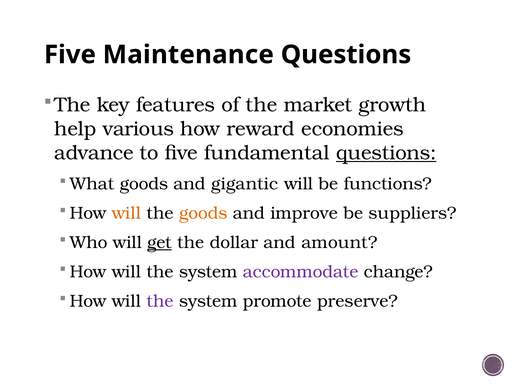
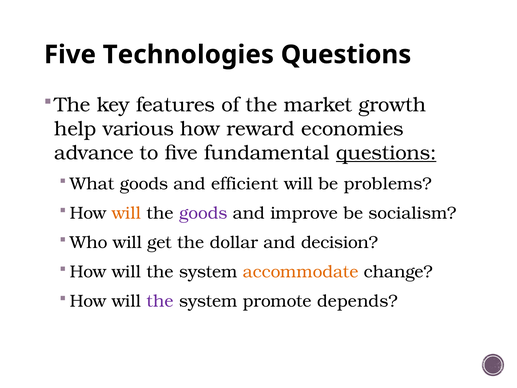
Maintenance: Maintenance -> Technologies (188, 55)
gigantic: gigantic -> efficient (245, 184)
functions: functions -> problems (388, 184)
goods colour: orange -> purple (203, 213)
suppliers: suppliers -> socialism (413, 213)
get underline: present -> none (160, 242)
amount: amount -> decision (340, 242)
accommodate colour: purple -> orange (301, 272)
preserve: preserve -> depends (357, 301)
